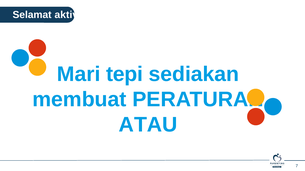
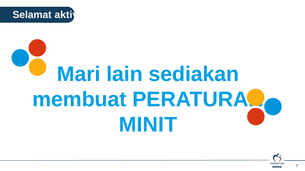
tepi: tepi -> lain (124, 74)
ATAU: ATAU -> MINIT (148, 125)
